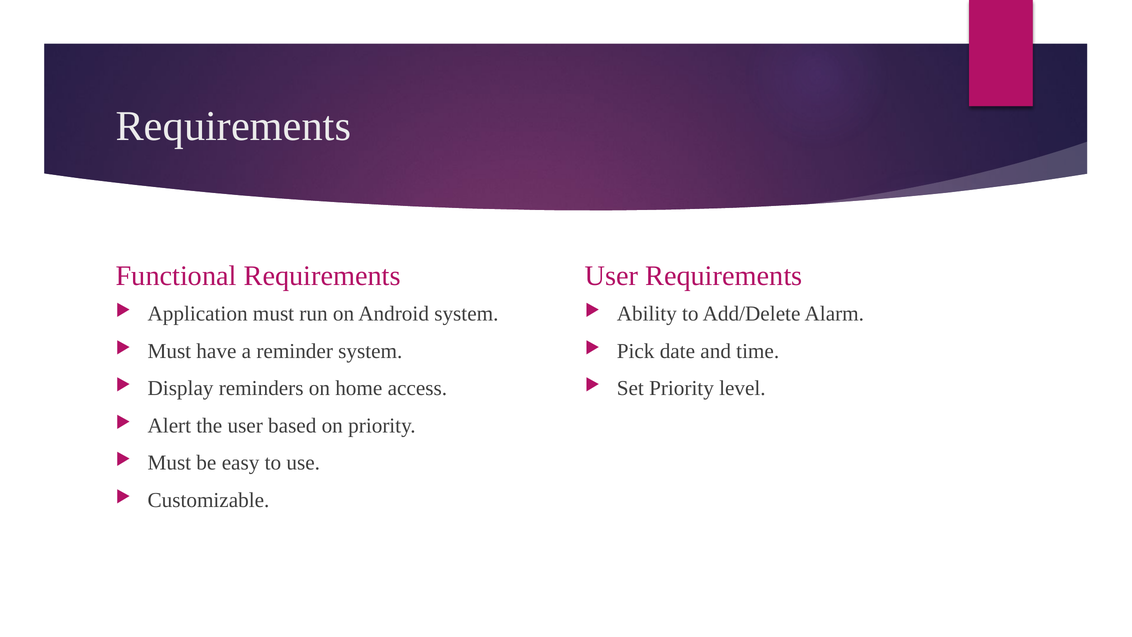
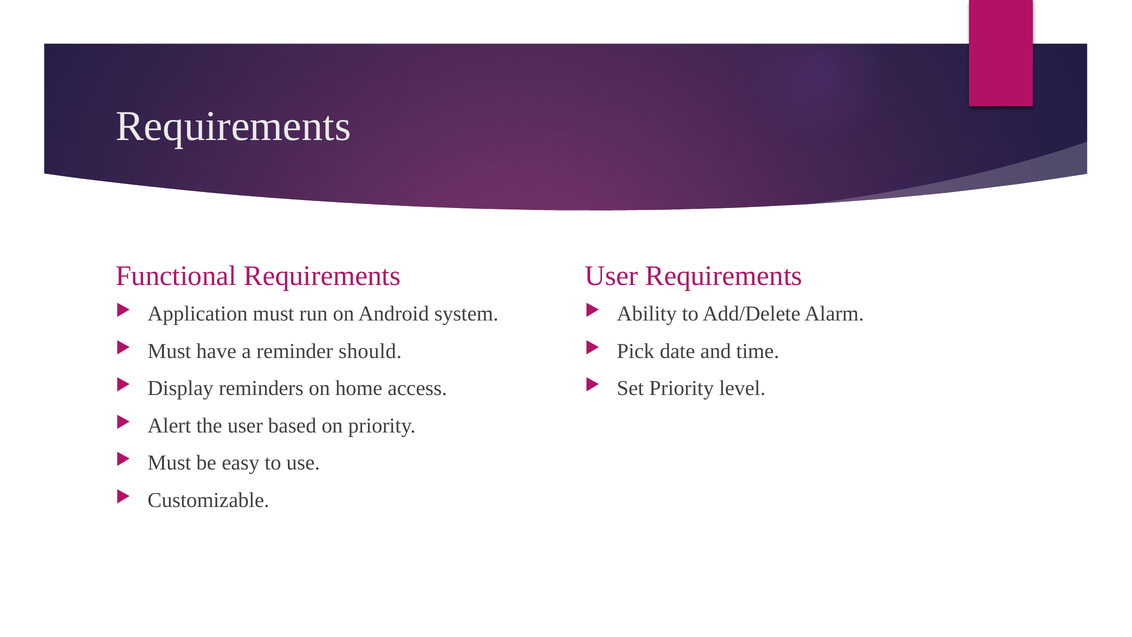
reminder system: system -> should (370, 351)
